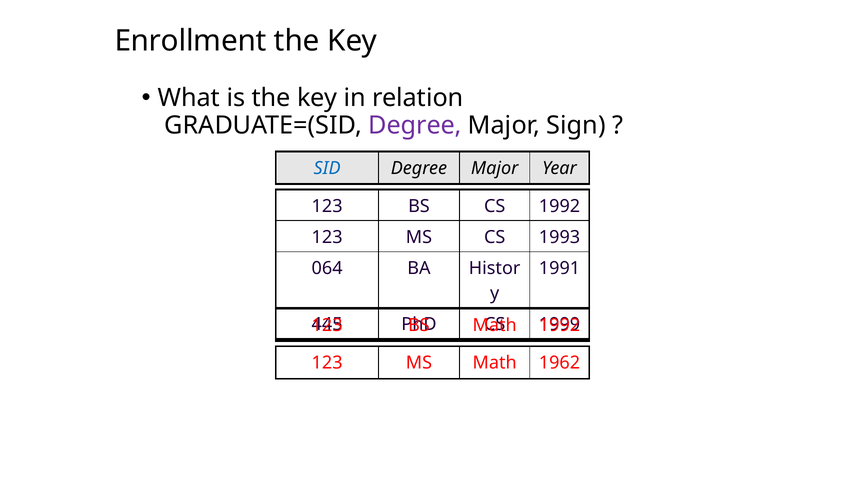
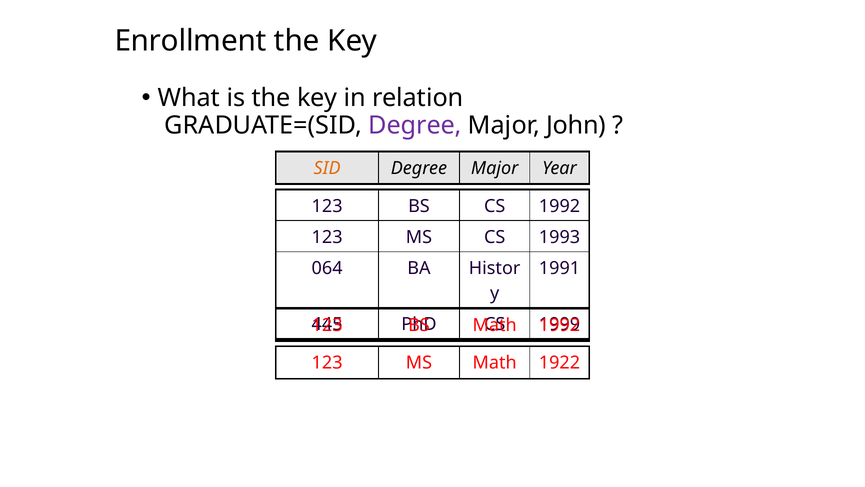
Sign: Sign -> John (576, 125)
SID colour: blue -> orange (327, 168)
1962: 1962 -> 1922 (559, 363)
